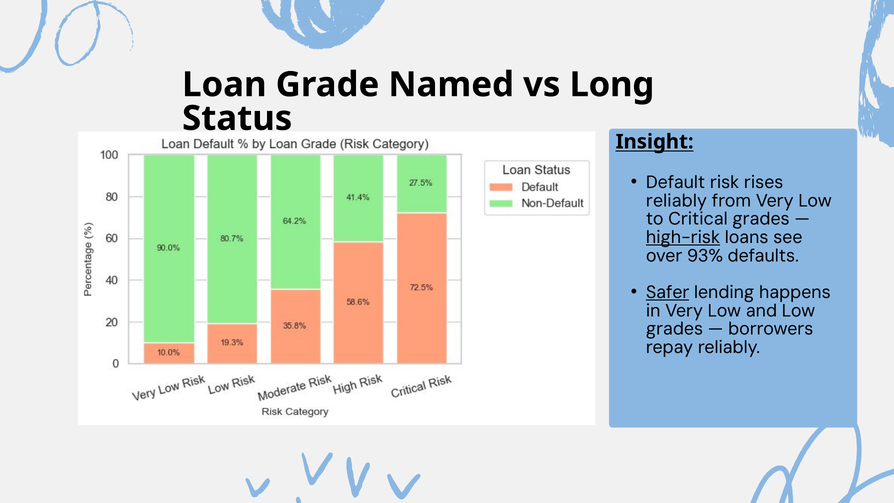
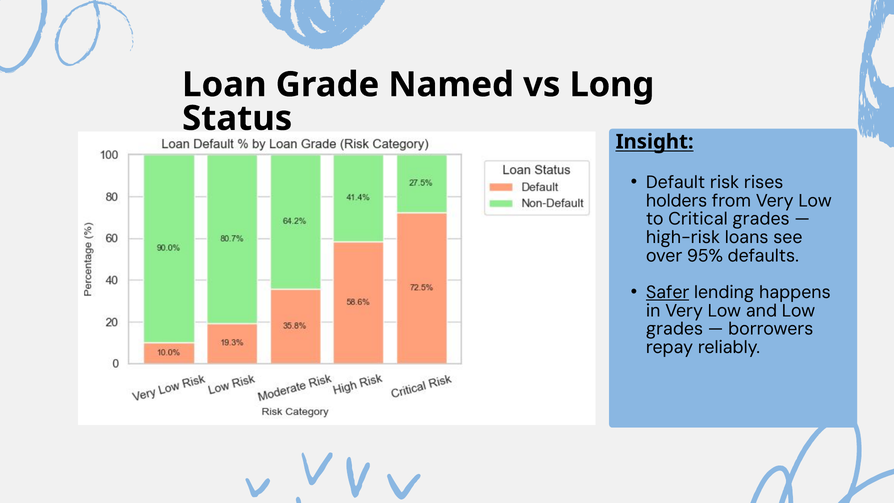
reliably: reliably -> holders (677, 201)
high-risk underline: present -> none (683, 237)
93%: 93% -> 95% (705, 256)
